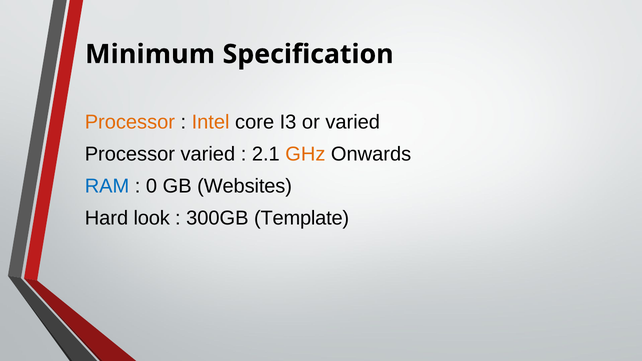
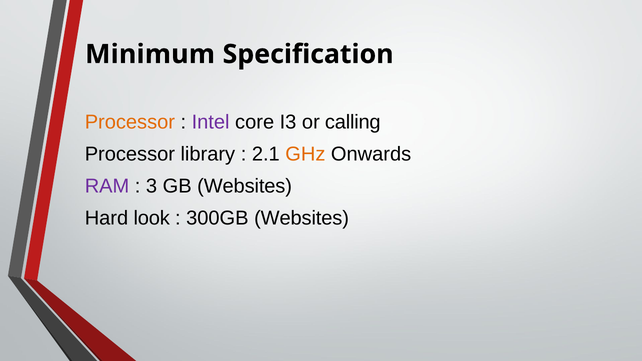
Intel colour: orange -> purple (211, 122)
or varied: varied -> calling (353, 122)
Processor varied: varied -> library (208, 154)
RAM colour: blue -> purple (107, 186)
0: 0 -> 3 (152, 186)
300GB Template: Template -> Websites (302, 218)
